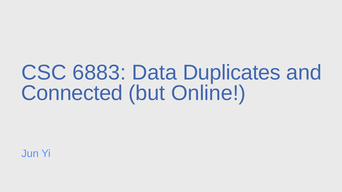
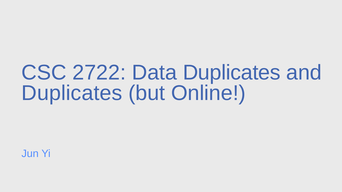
6883: 6883 -> 2722 (99, 73)
Connected: Connected -> Duplicates (72, 93)
